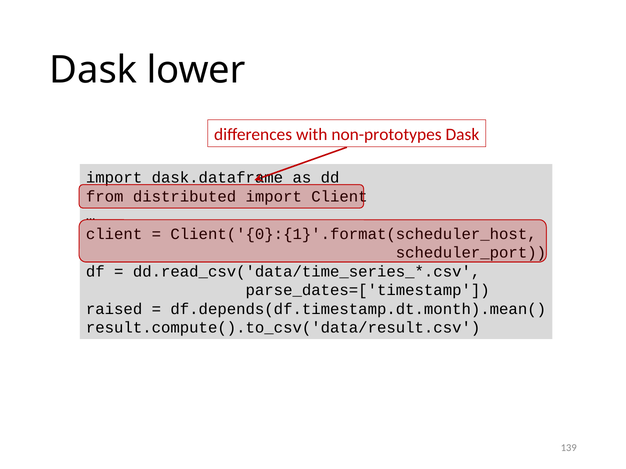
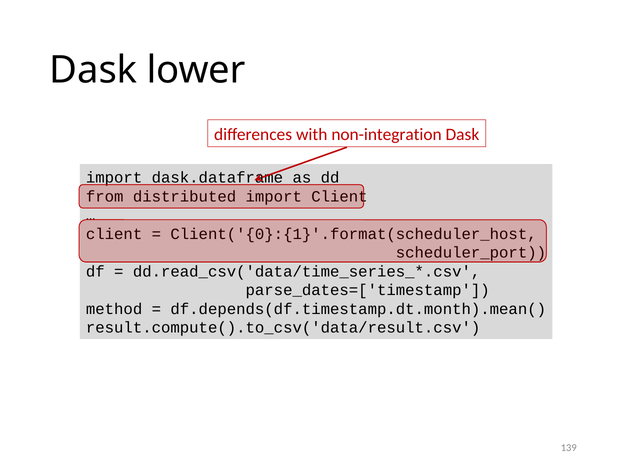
non-prototypes: non-prototypes -> non-integration (387, 135)
raised: raised -> method (114, 309)
